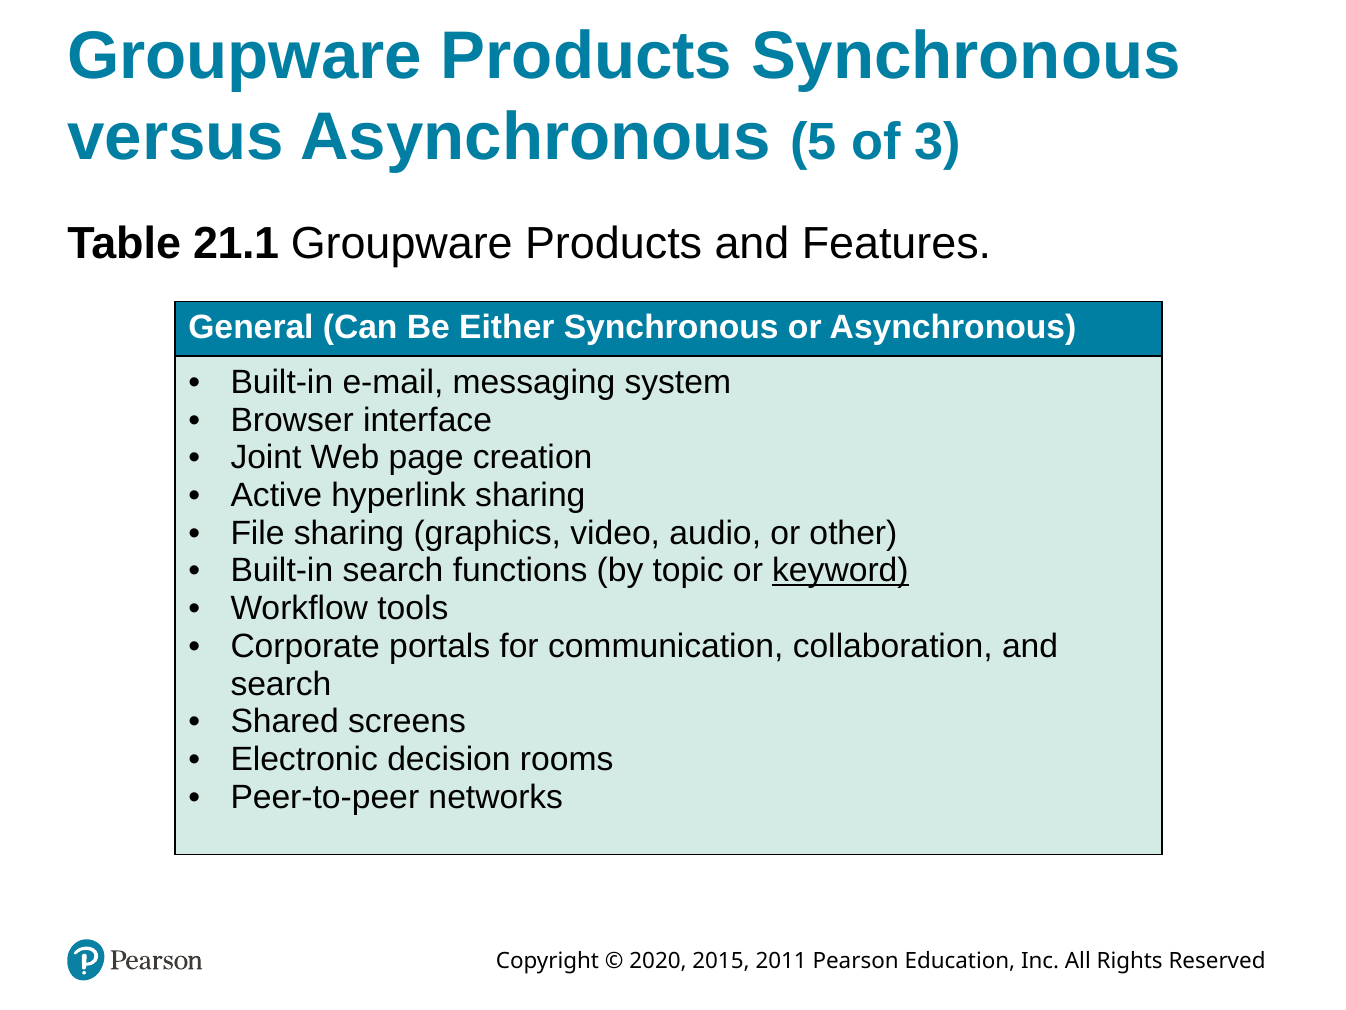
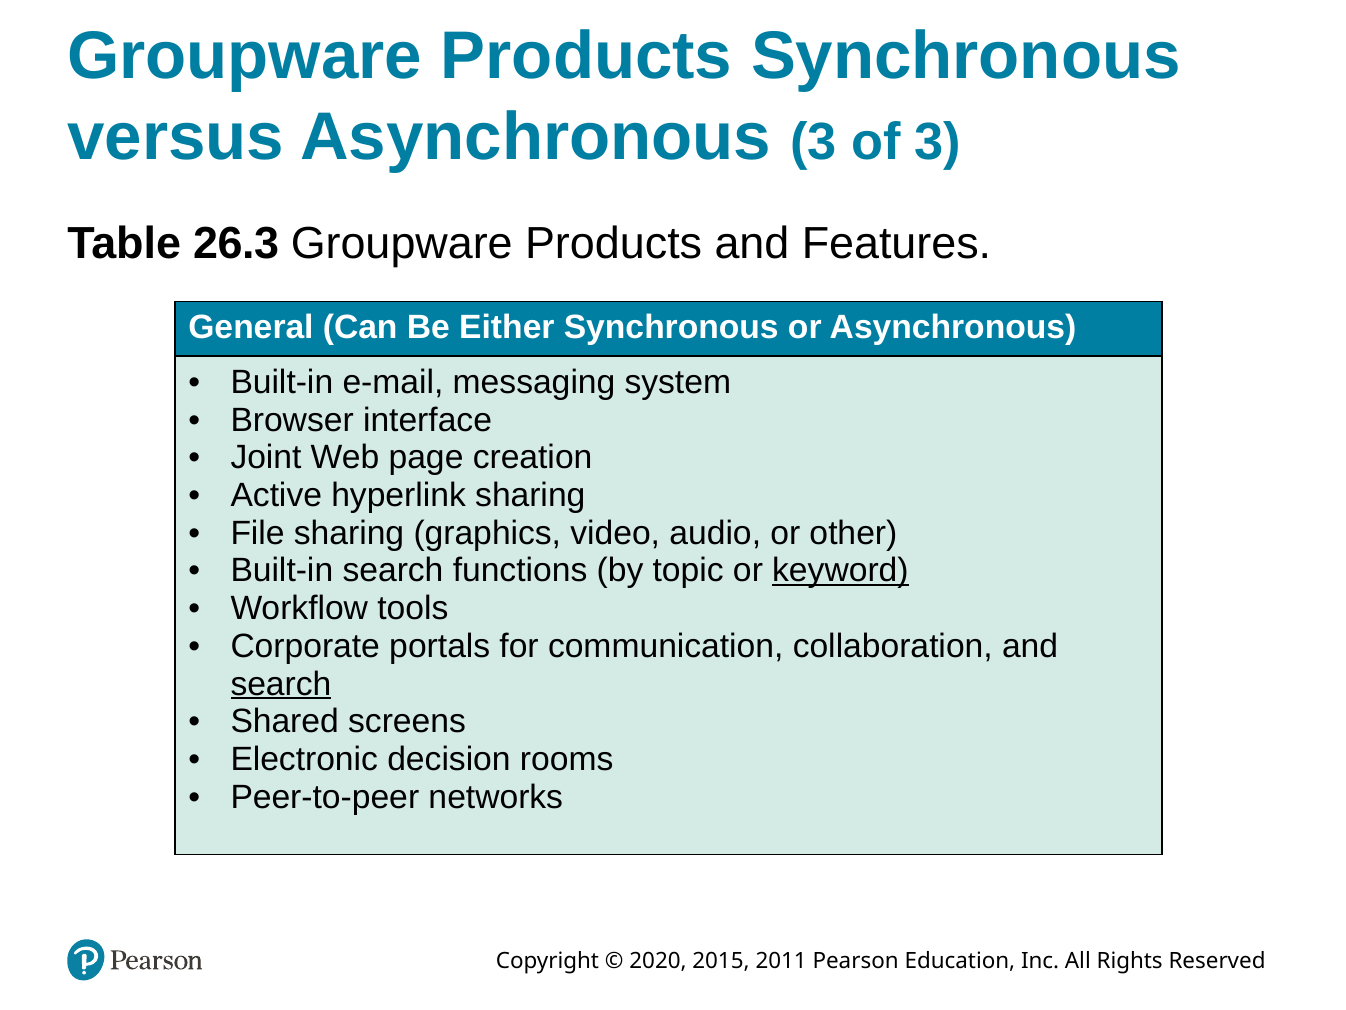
Asynchronous 5: 5 -> 3 (814, 142)
21.1: 21.1 -> 26.3 (236, 243)
search underline: none -> present (281, 684)
